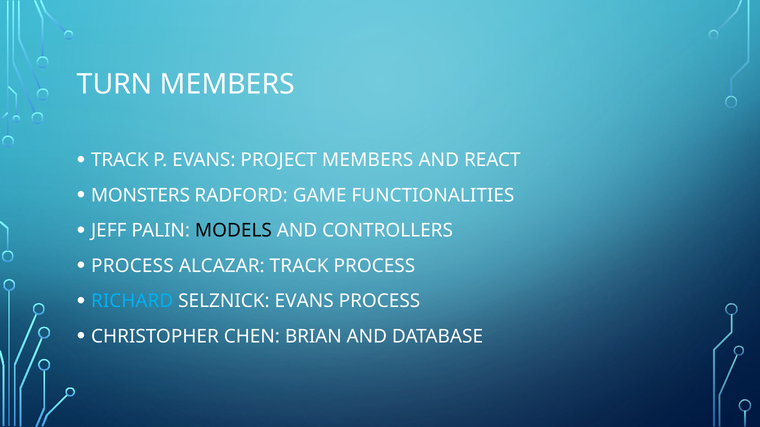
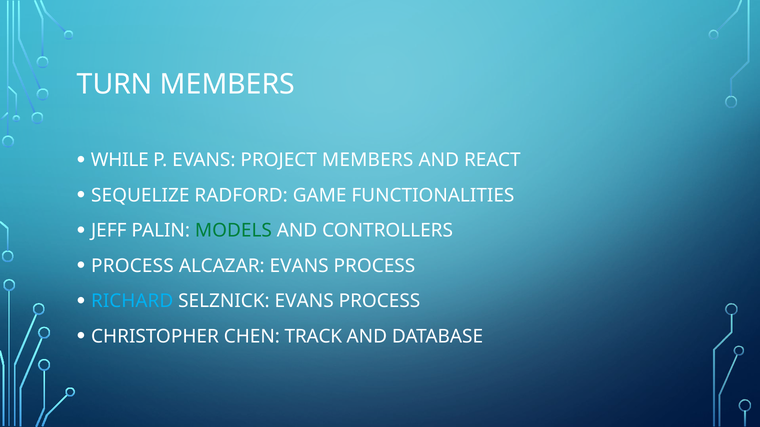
TRACK: TRACK -> WHILE (120, 160)
MONSTERS: MONSTERS -> SEQUELIZE (140, 196)
MODELS colour: black -> green (233, 231)
ALCAZAR TRACK: TRACK -> EVANS (299, 266)
BRIAN: BRIAN -> TRACK (313, 337)
